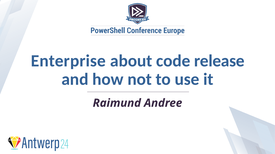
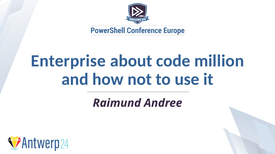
release: release -> million (219, 61)
